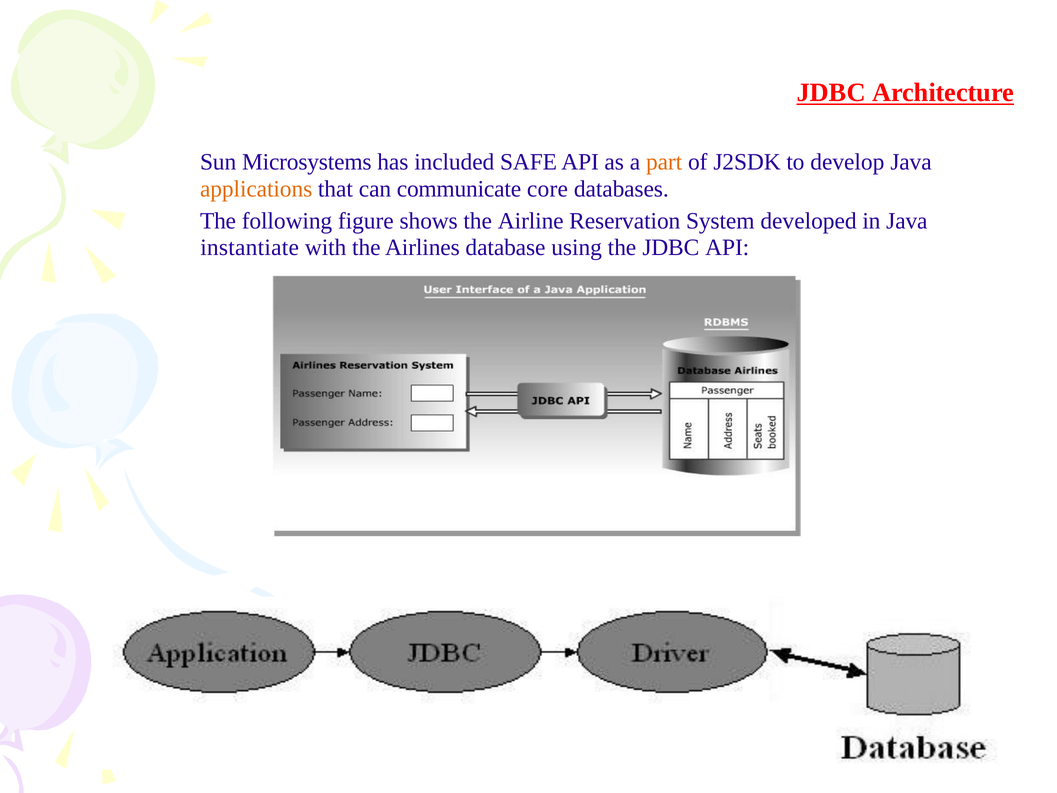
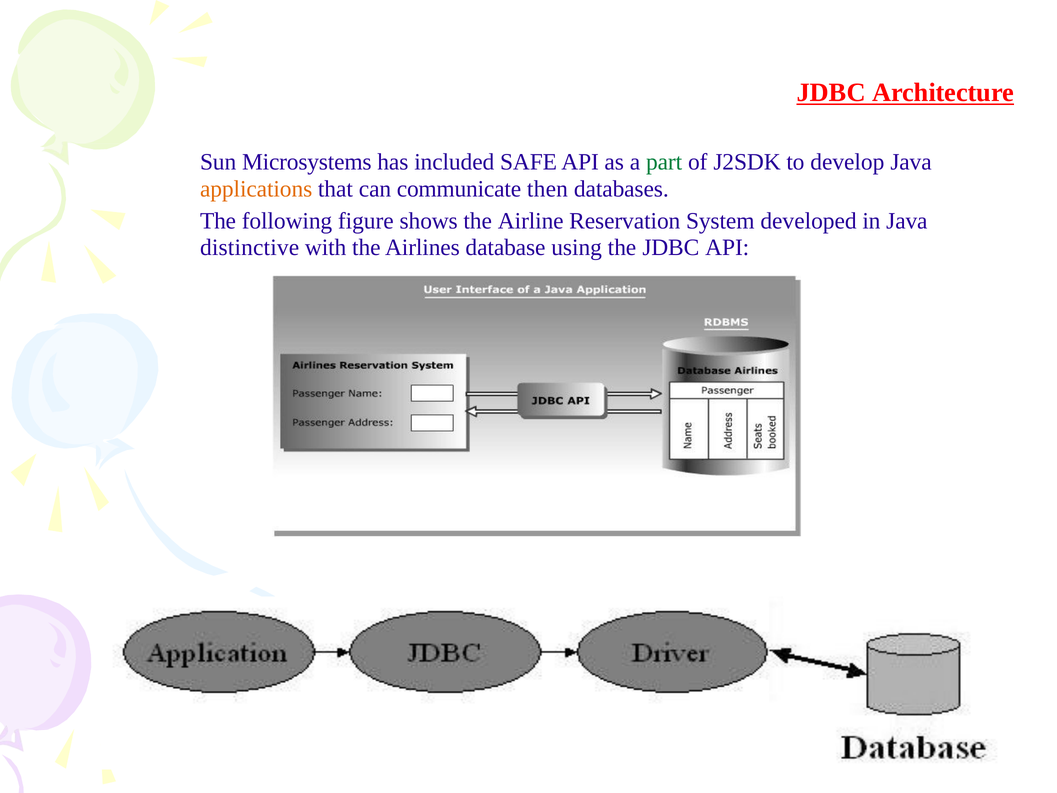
part colour: orange -> green (664, 162)
core: core -> then (547, 189)
instantiate: instantiate -> distinctive (250, 247)
